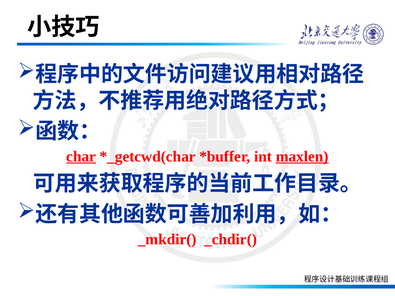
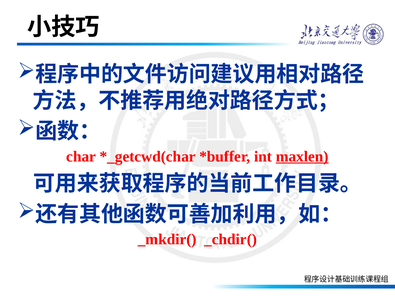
char underline: present -> none (81, 157)
